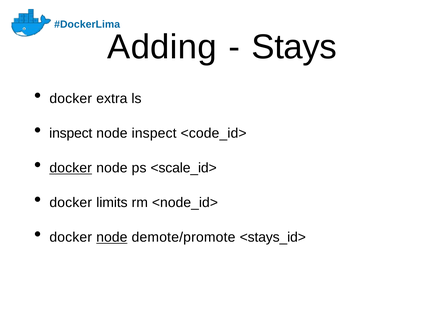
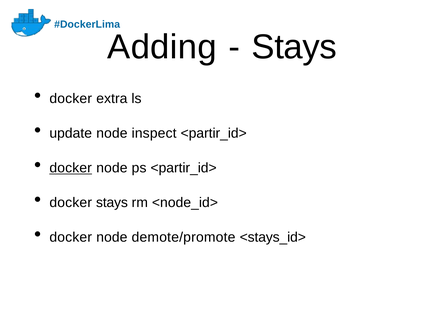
inspect: inspect -> update (71, 133)
inspect <code_id>: <code_id> -> <partir_id> (214, 133)
ps <scale_id>: <scale_id> -> <partir_id> (184, 168)
docker limits: limits -> stays (112, 203)
node underline: present -> none (112, 237)
